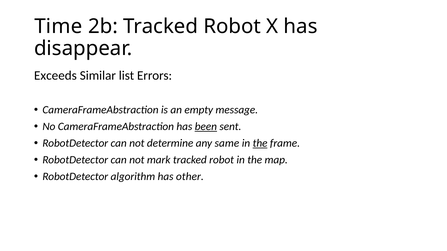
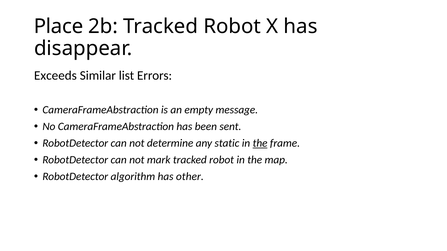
Time: Time -> Place (59, 26)
been underline: present -> none (206, 127)
same: same -> static (227, 143)
